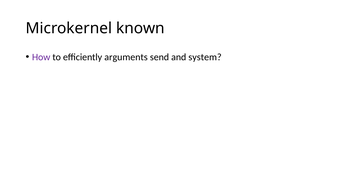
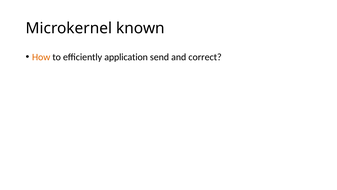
How colour: purple -> orange (41, 57)
arguments: arguments -> application (126, 57)
system: system -> correct (205, 57)
